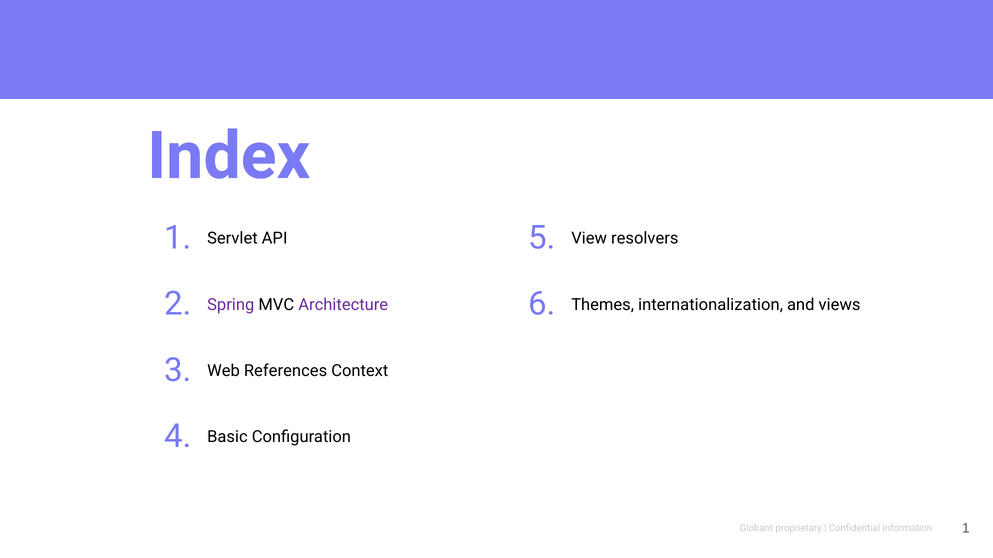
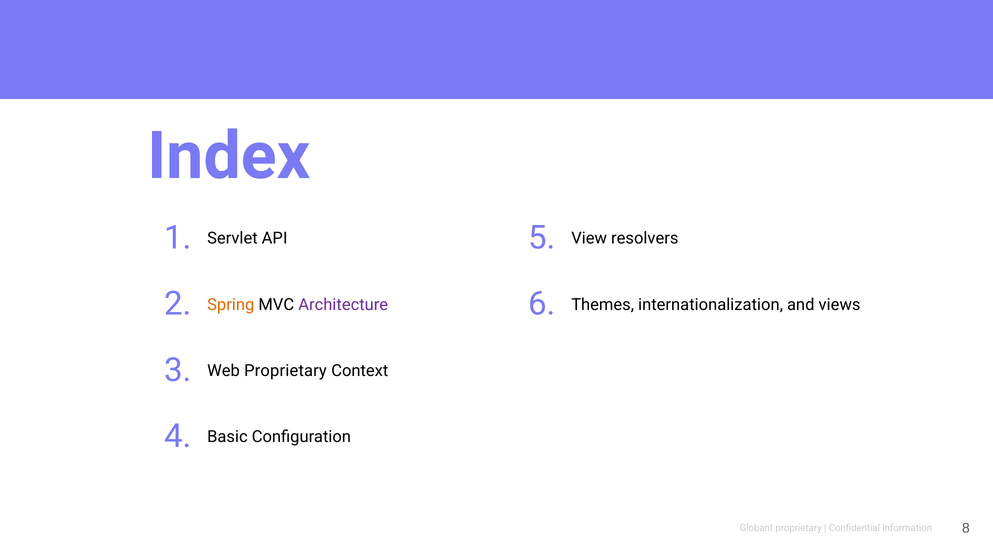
Spring colour: purple -> orange (231, 305)
Web References: References -> Proprietary (285, 371)
information 1: 1 -> 8 (966, 529)
